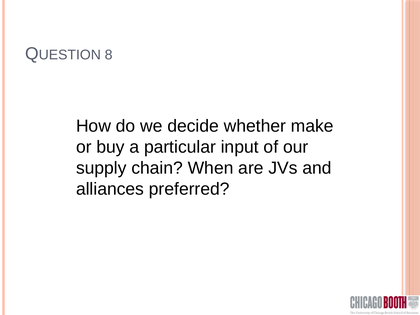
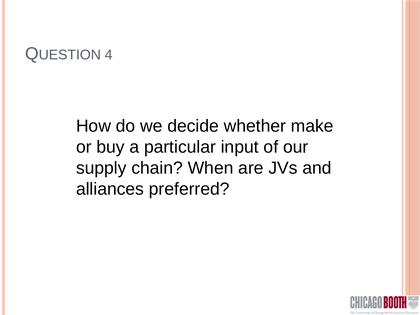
8: 8 -> 4 (109, 55)
